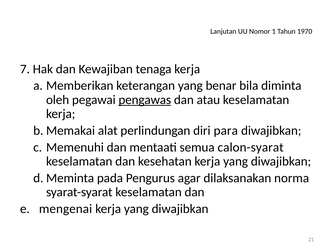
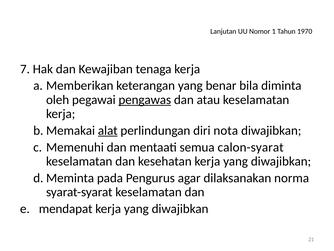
alat underline: none -> present (108, 130)
para: para -> nota (226, 130)
mengenai: mengenai -> mendapat (66, 208)
